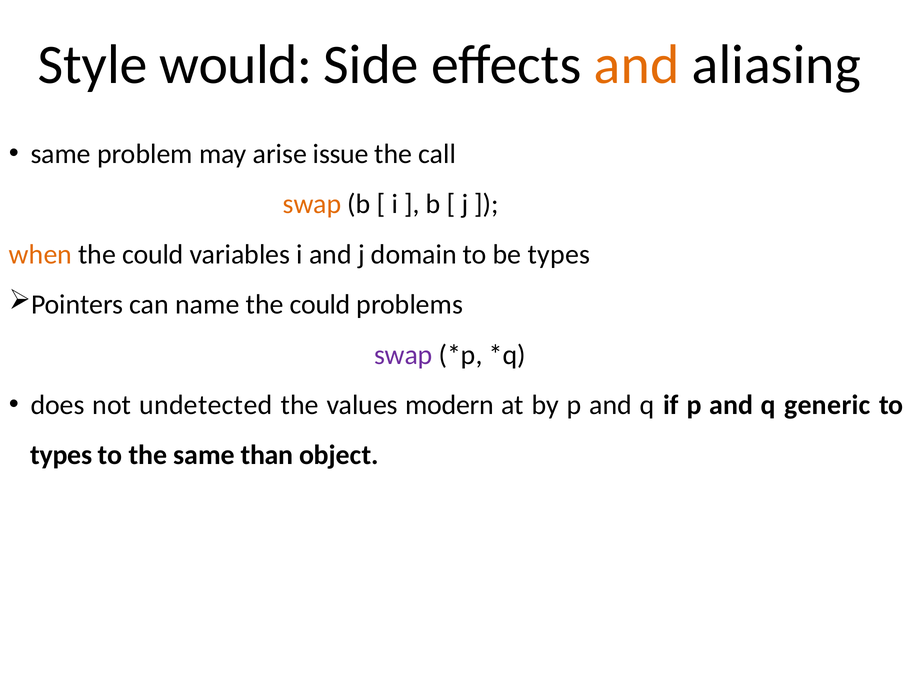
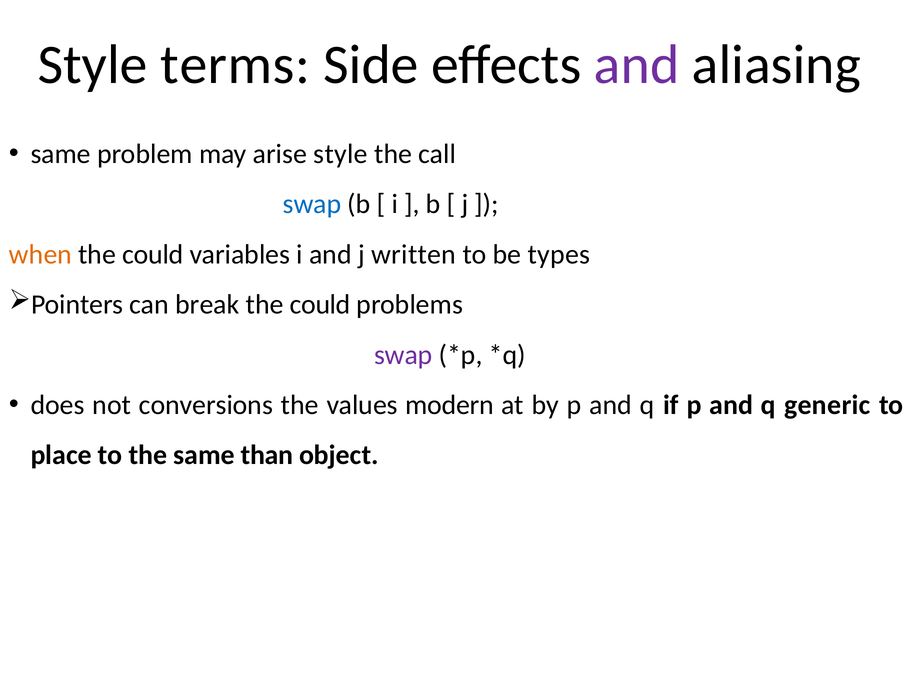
would: would -> terms (235, 65)
and colour: orange -> purple (637, 65)
arise issue: issue -> style (340, 154)
swap colour: orange -> blue (312, 204)
domain: domain -> written (414, 254)
name: name -> break (207, 305)
undetected: undetected -> conversions (206, 405)
types: types -> place (61, 455)
